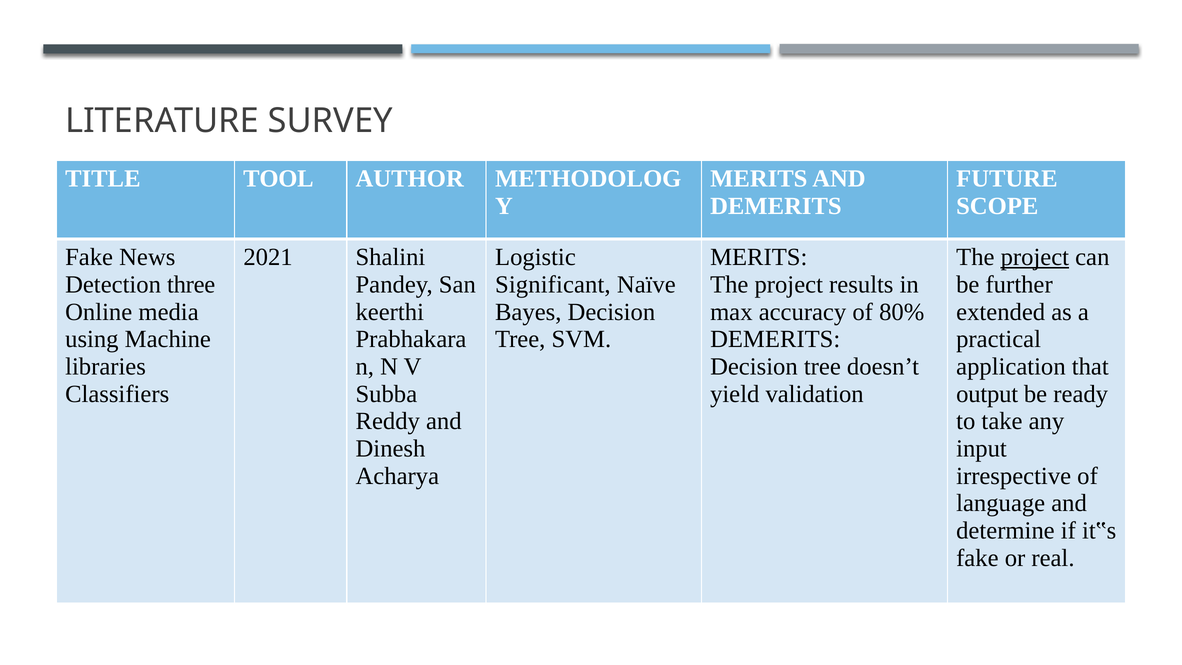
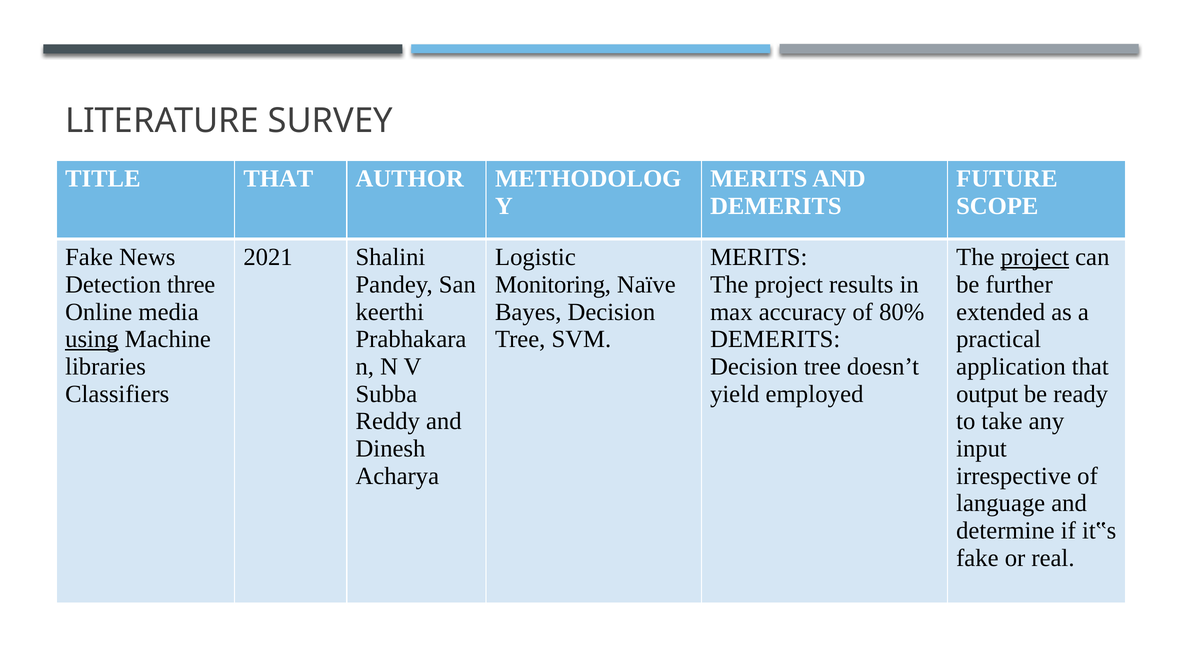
TITLE TOOL: TOOL -> THAT (278, 179)
Significant: Significant -> Monitoring (553, 285)
using underline: none -> present (92, 339)
validation: validation -> employed (815, 394)
